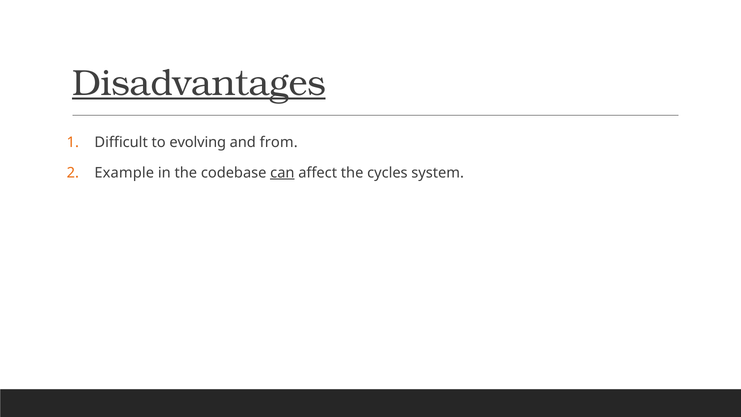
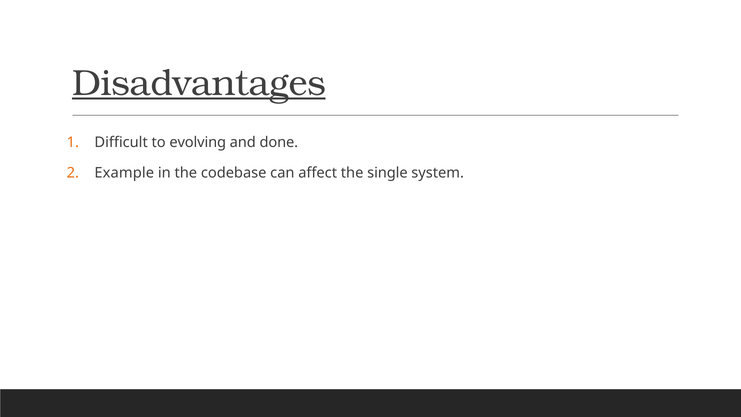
from: from -> done (279, 142)
can underline: present -> none (282, 173)
cycles: cycles -> single (387, 173)
